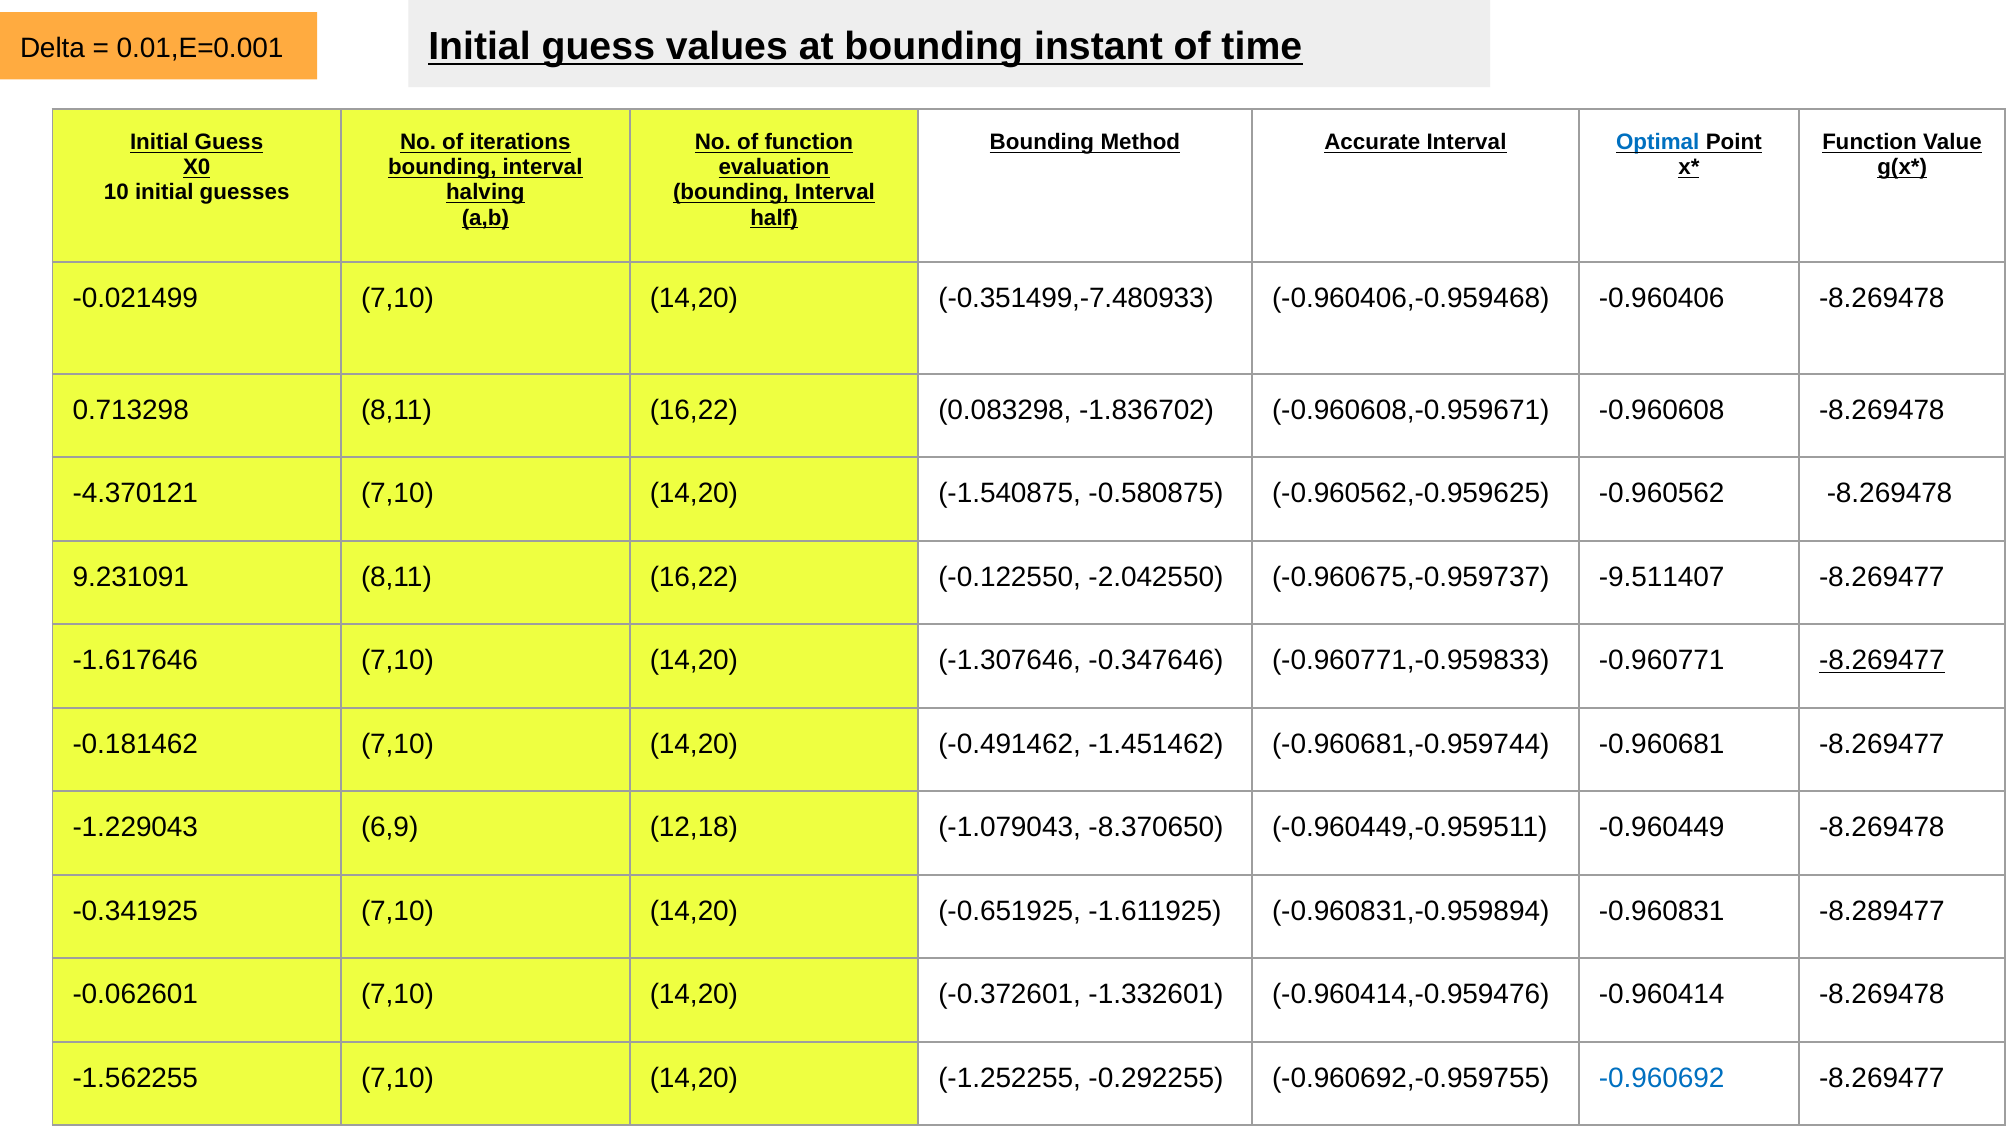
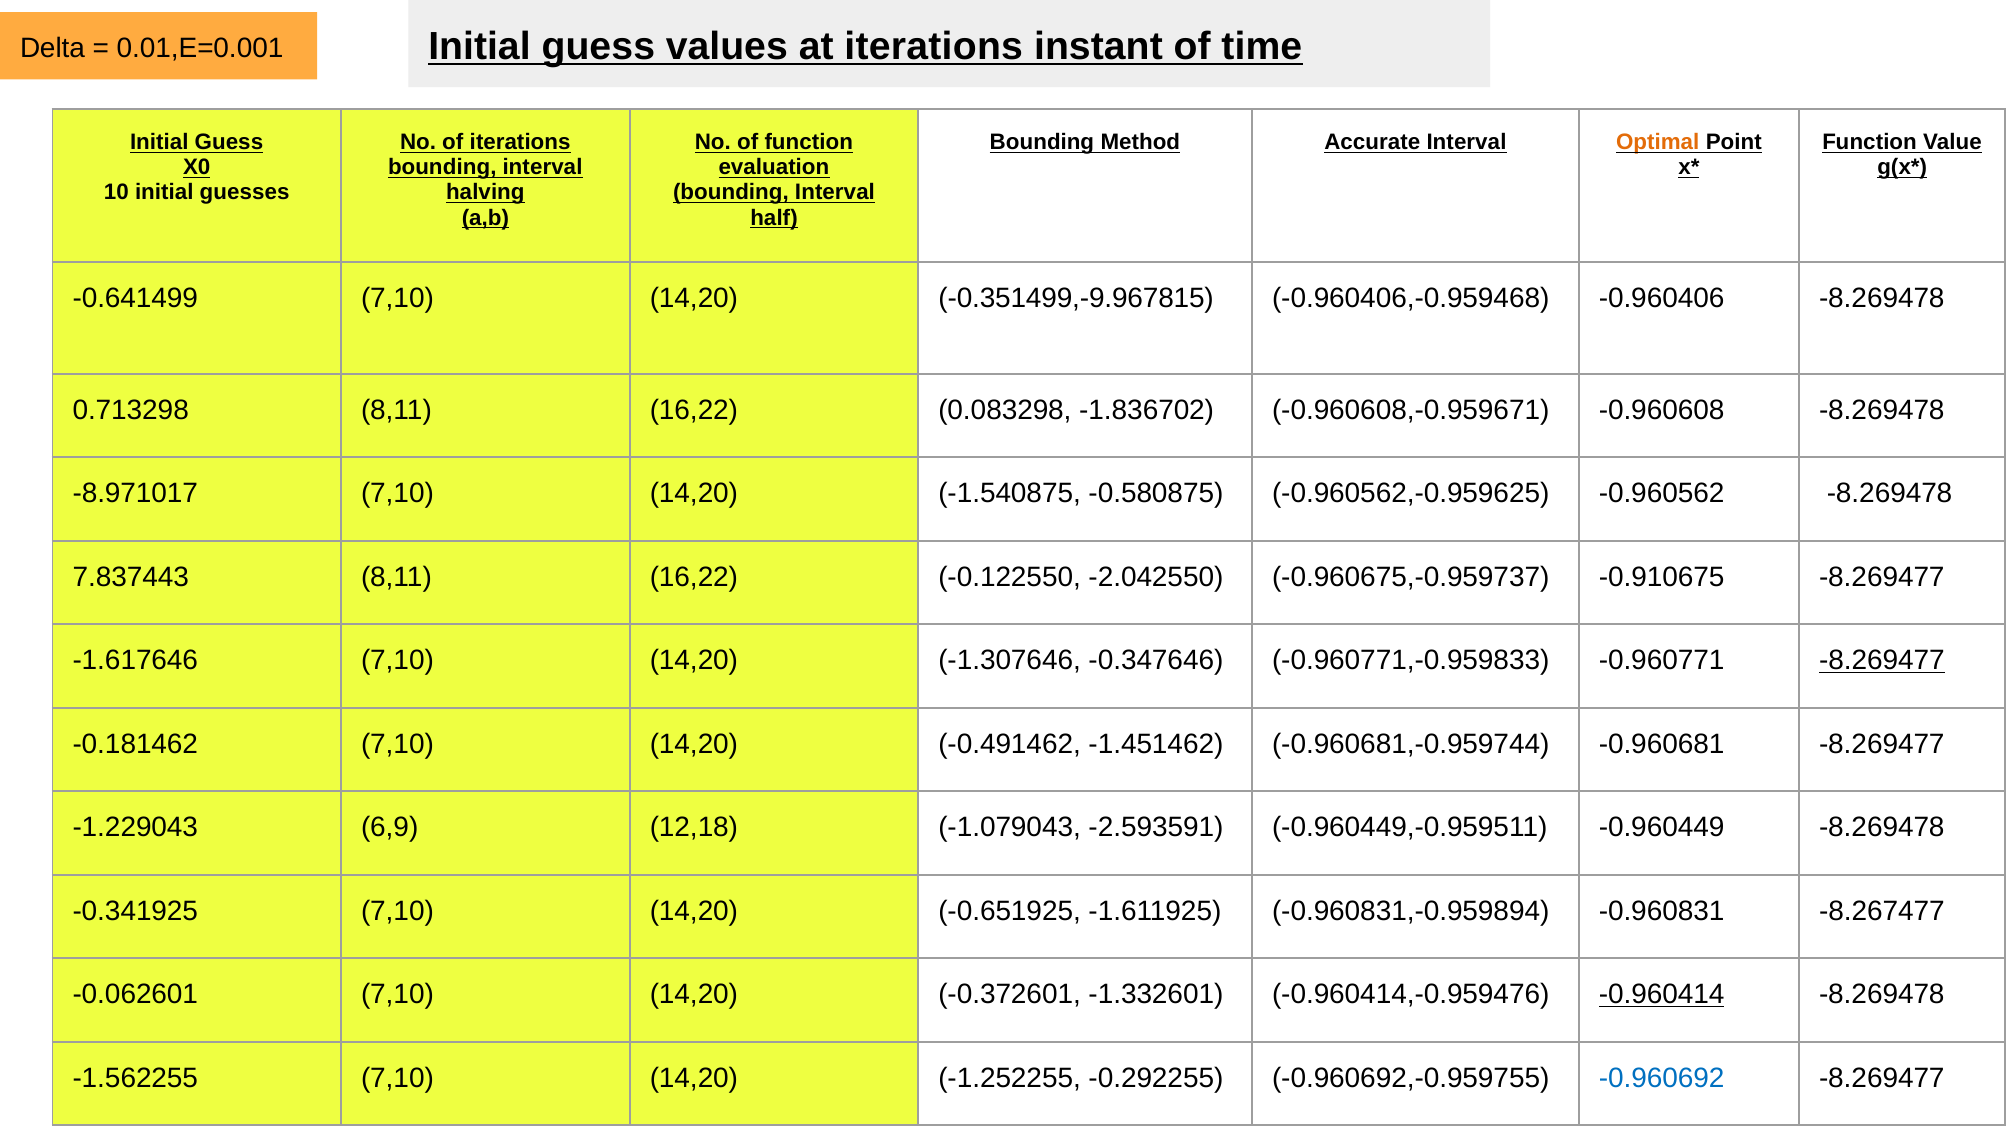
at bounding: bounding -> iterations (934, 46)
Optimal colour: blue -> orange (1658, 142)
-0.021499: -0.021499 -> -0.641499 (135, 298)
-0.351499,-7.480933: -0.351499,-7.480933 -> -0.351499,-9.967815 (1076, 298)
-4.370121: -4.370121 -> -8.971017 (135, 493)
9.231091: 9.231091 -> 7.837443 (131, 577)
-9.511407: -9.511407 -> -0.910675 (1662, 577)
-8.370650: -8.370650 -> -2.593591 (1156, 827)
-8.289477: -8.289477 -> -8.267477 (1882, 911)
-0.960414 underline: none -> present (1662, 994)
